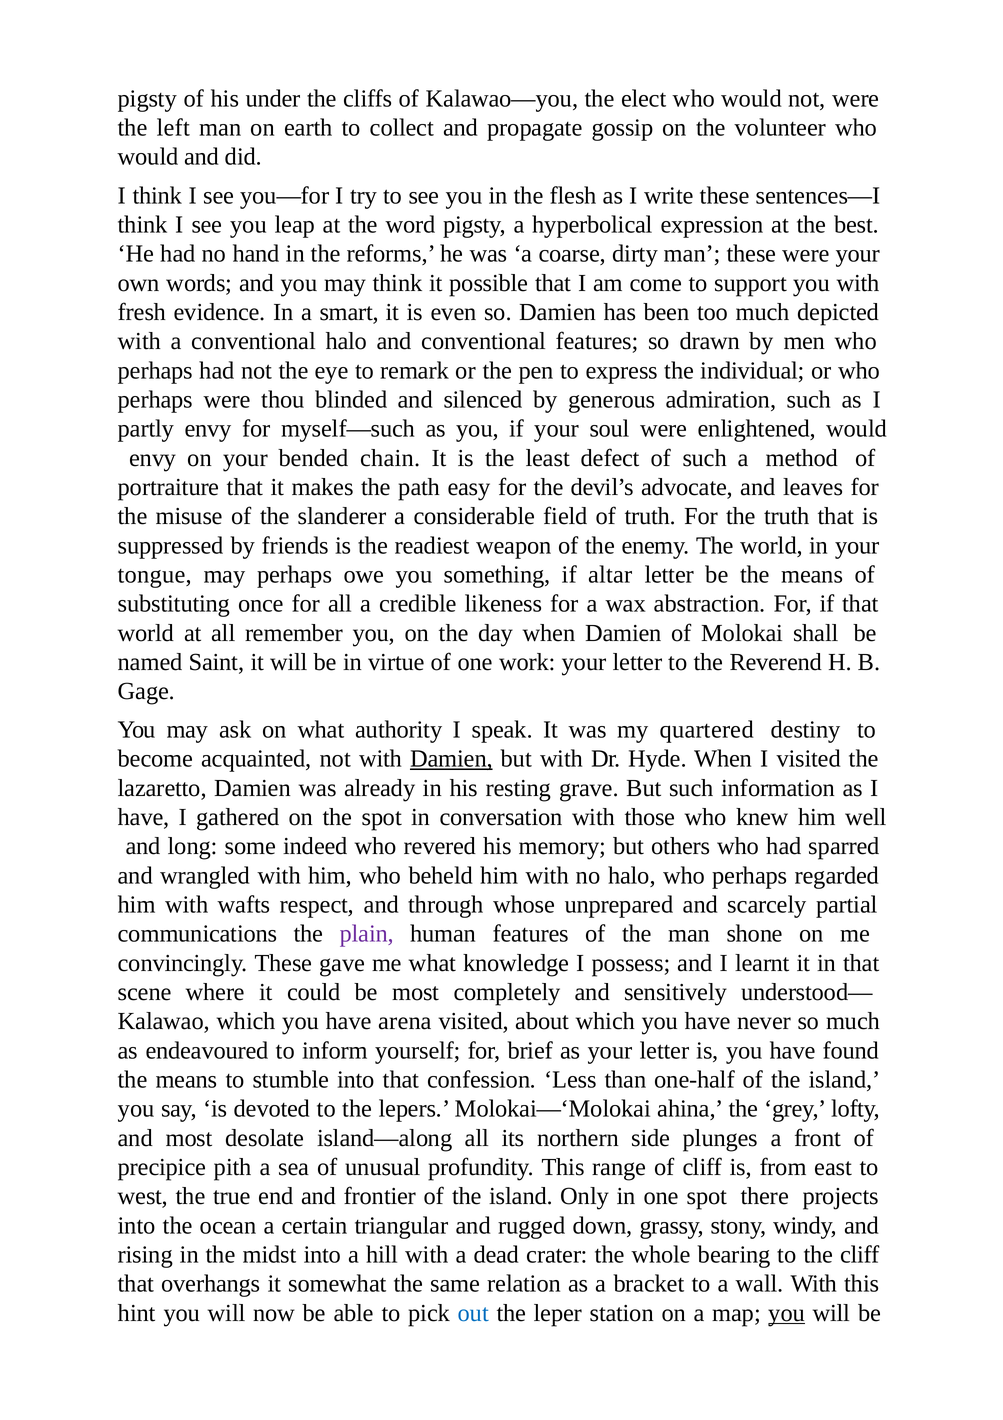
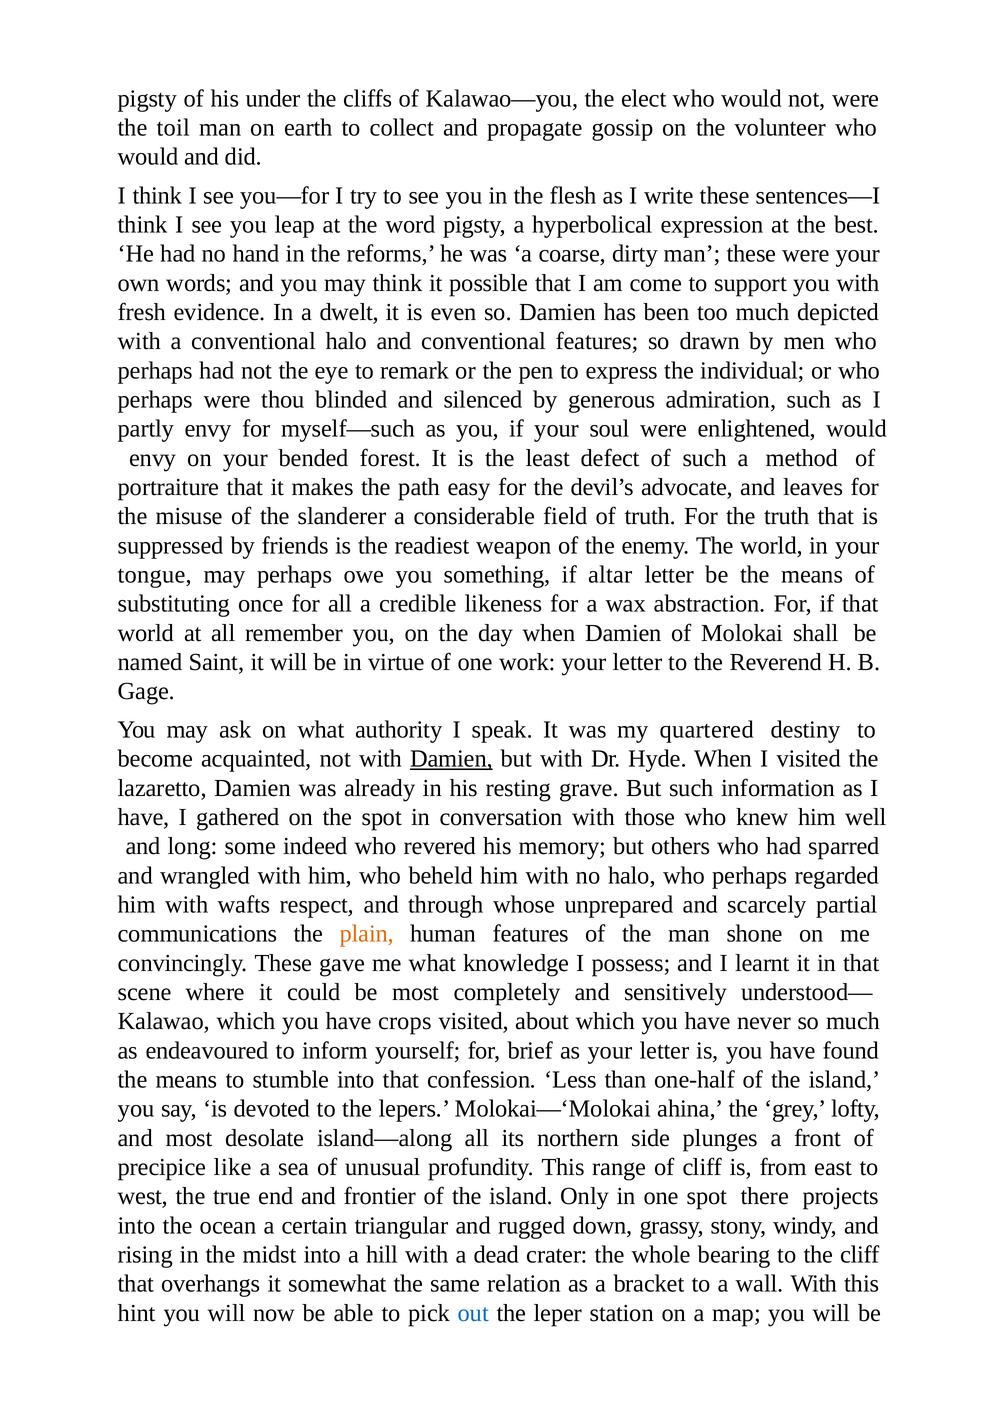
left: left -> toil (173, 128)
smart: smart -> dwelt (349, 312)
chain: chain -> forest (390, 458)
plain colour: purple -> orange (367, 933)
arena: arena -> crops (405, 1021)
pith: pith -> like (233, 1167)
you underline: present -> none (787, 1312)
